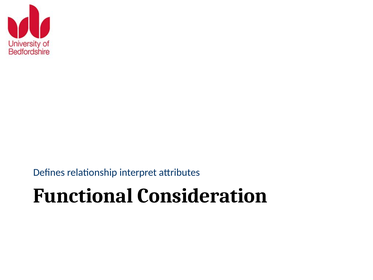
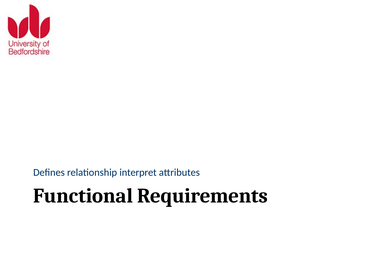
Consideration: Consideration -> Requirements (202, 196)
